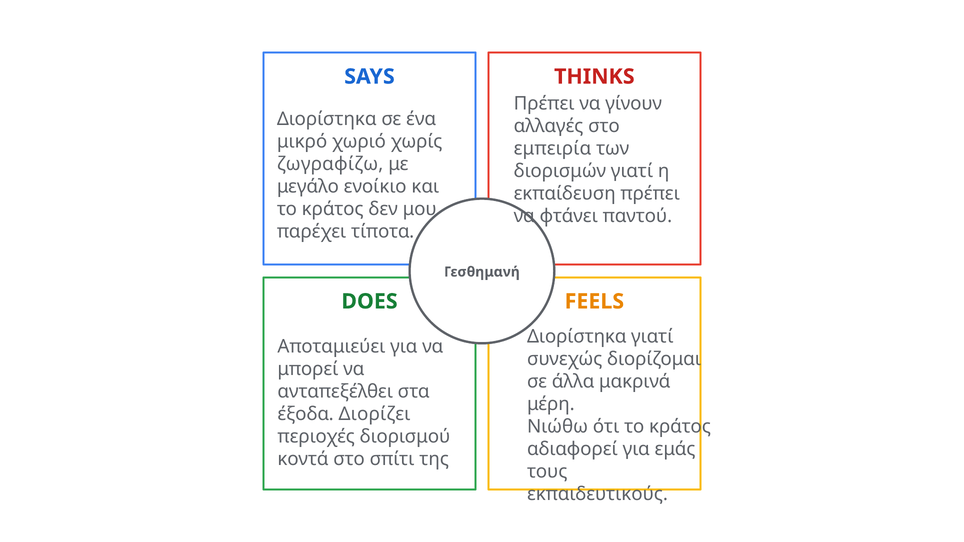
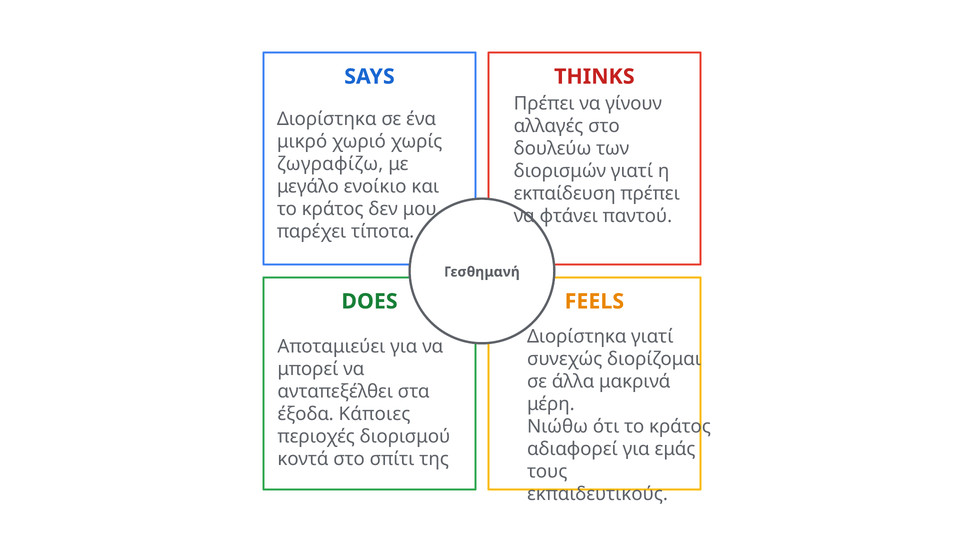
εμπειρία: εμπειρία -> δουλεύω (553, 149)
Διορίζει: Διορίζει -> Κάποιες (375, 414)
